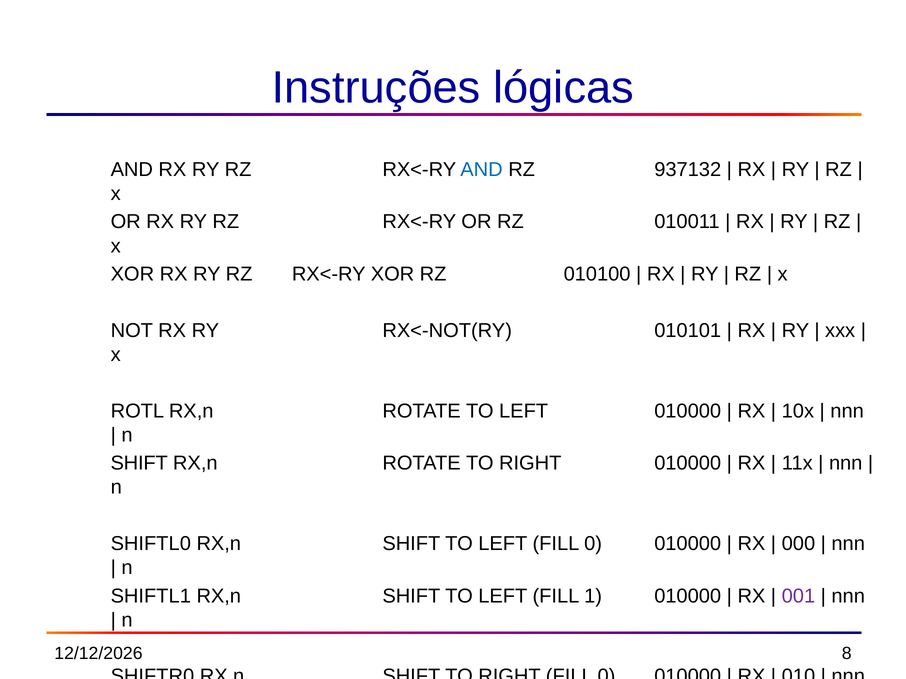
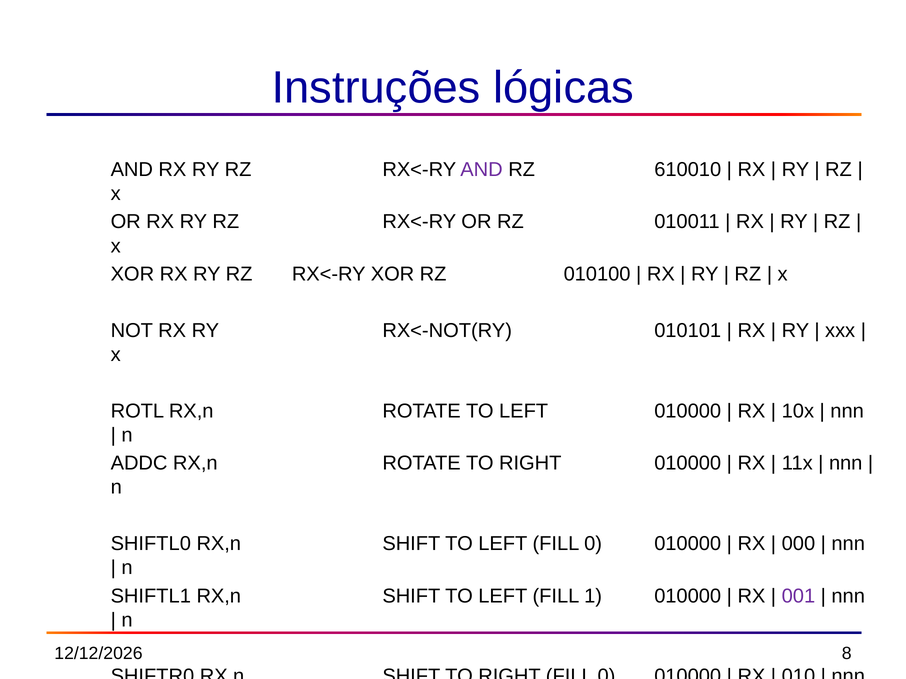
AND colour: blue -> purple (482, 170)
937132: 937132 -> 610010 (688, 170)
SHIFT: SHIFT -> ADDC (139, 464)
